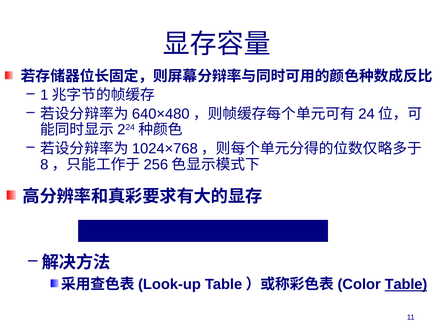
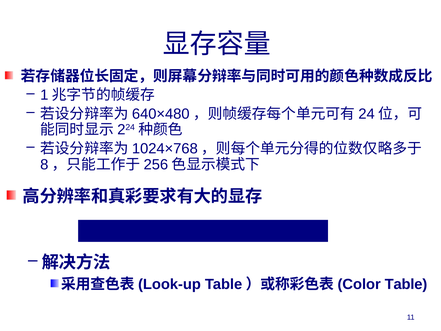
Table underline: present -> none (406, 284)
